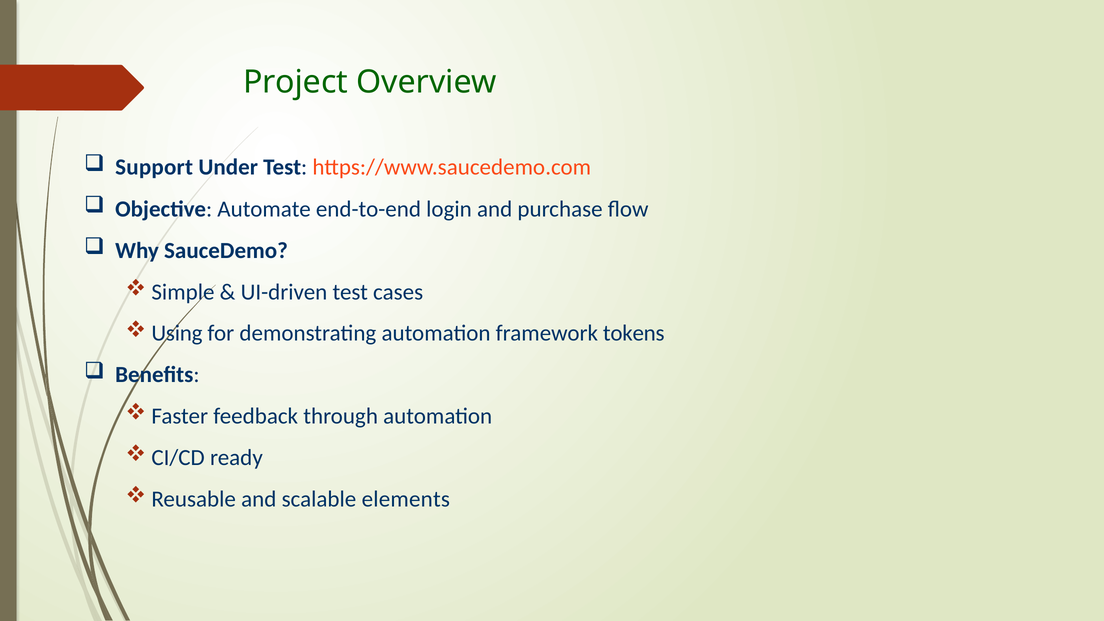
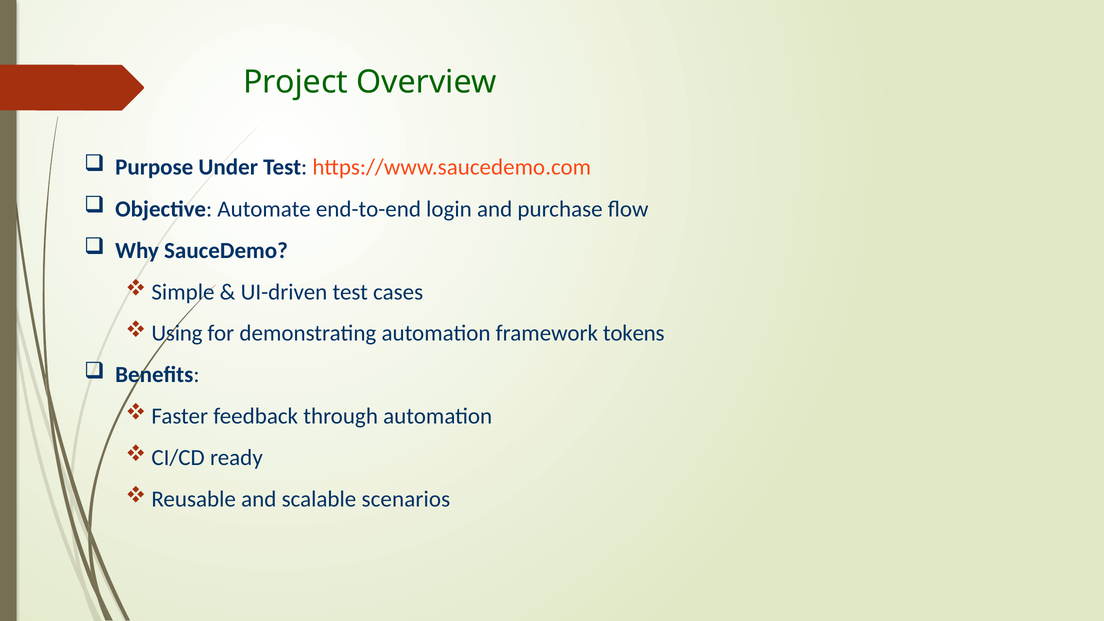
Support: Support -> Purpose (154, 167)
elements: elements -> scenarios (406, 499)
